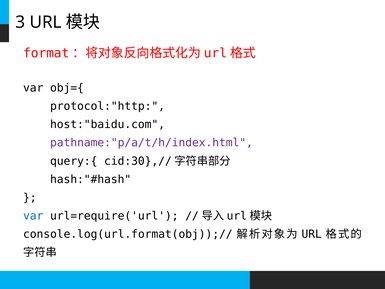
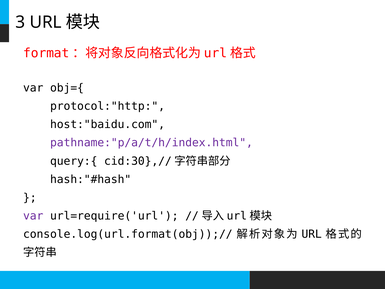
var colour: blue -> purple (33, 216)
